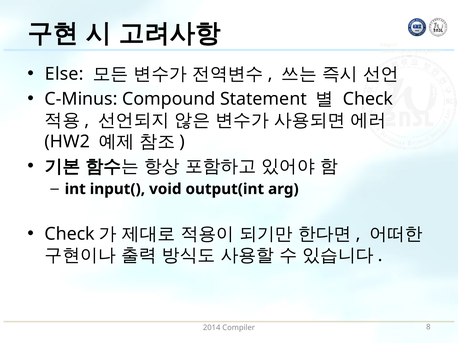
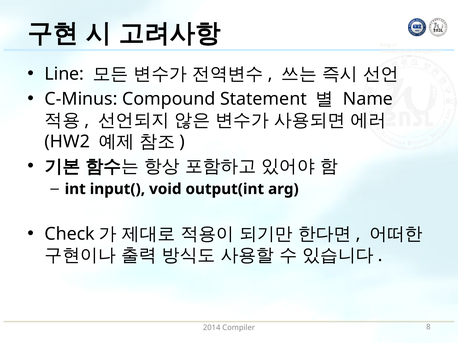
Else: Else -> Line (64, 74)
Check: Check -> Name (368, 99)
